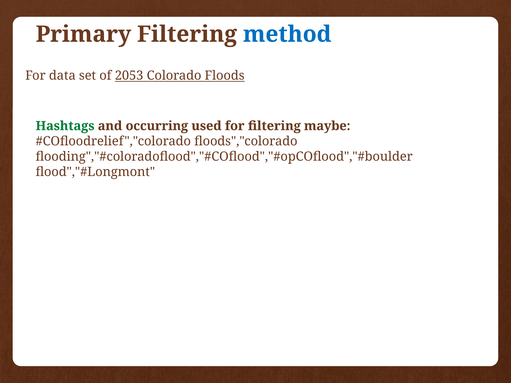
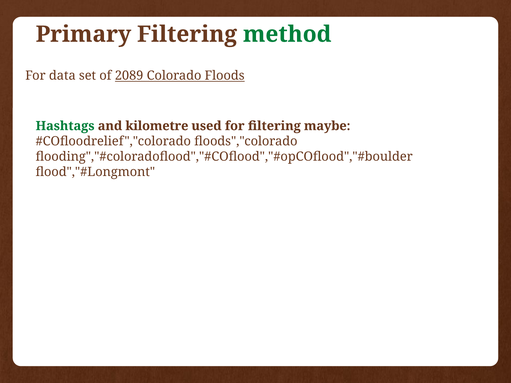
method colour: blue -> green (287, 34)
2053: 2053 -> 2089 (129, 76)
occurring: occurring -> kilometre (157, 126)
